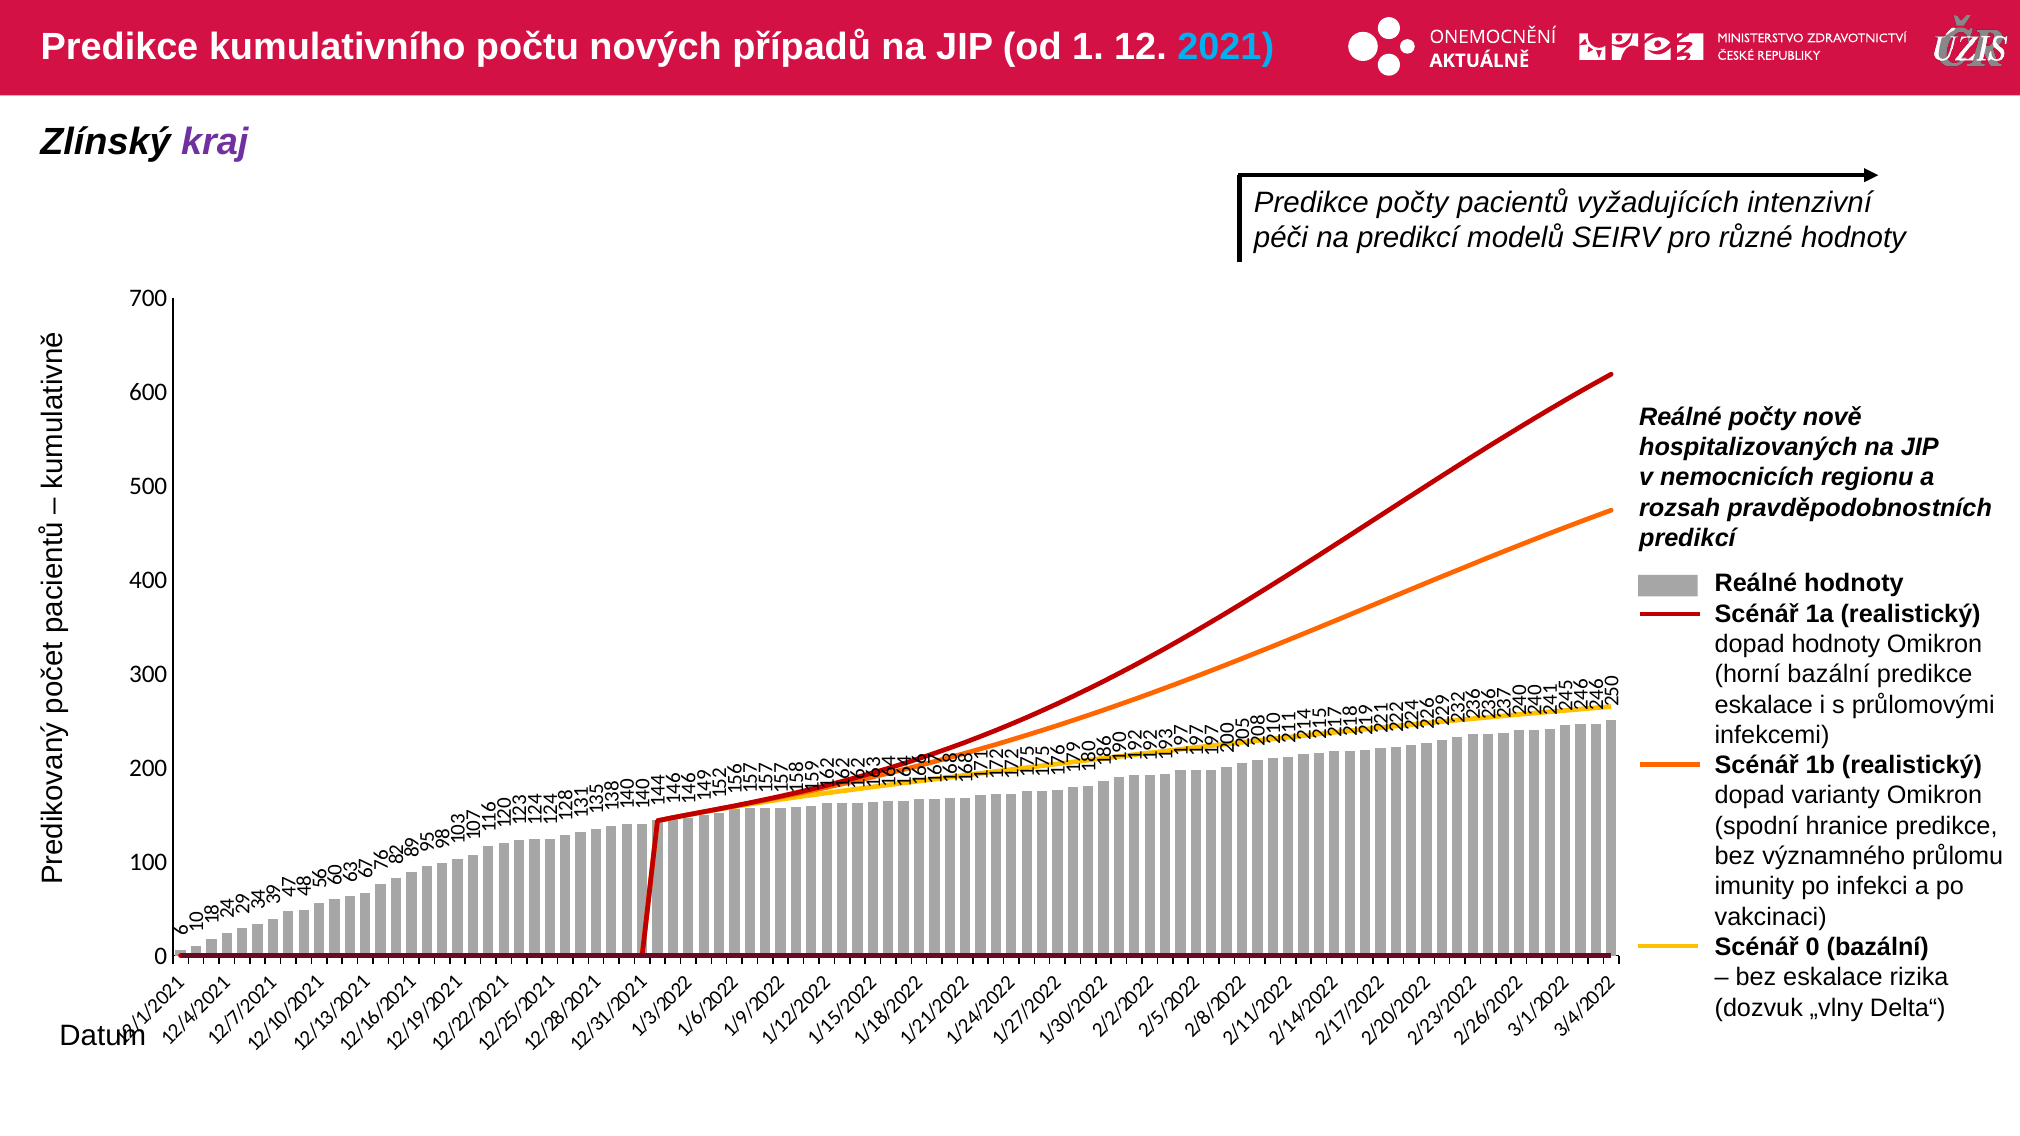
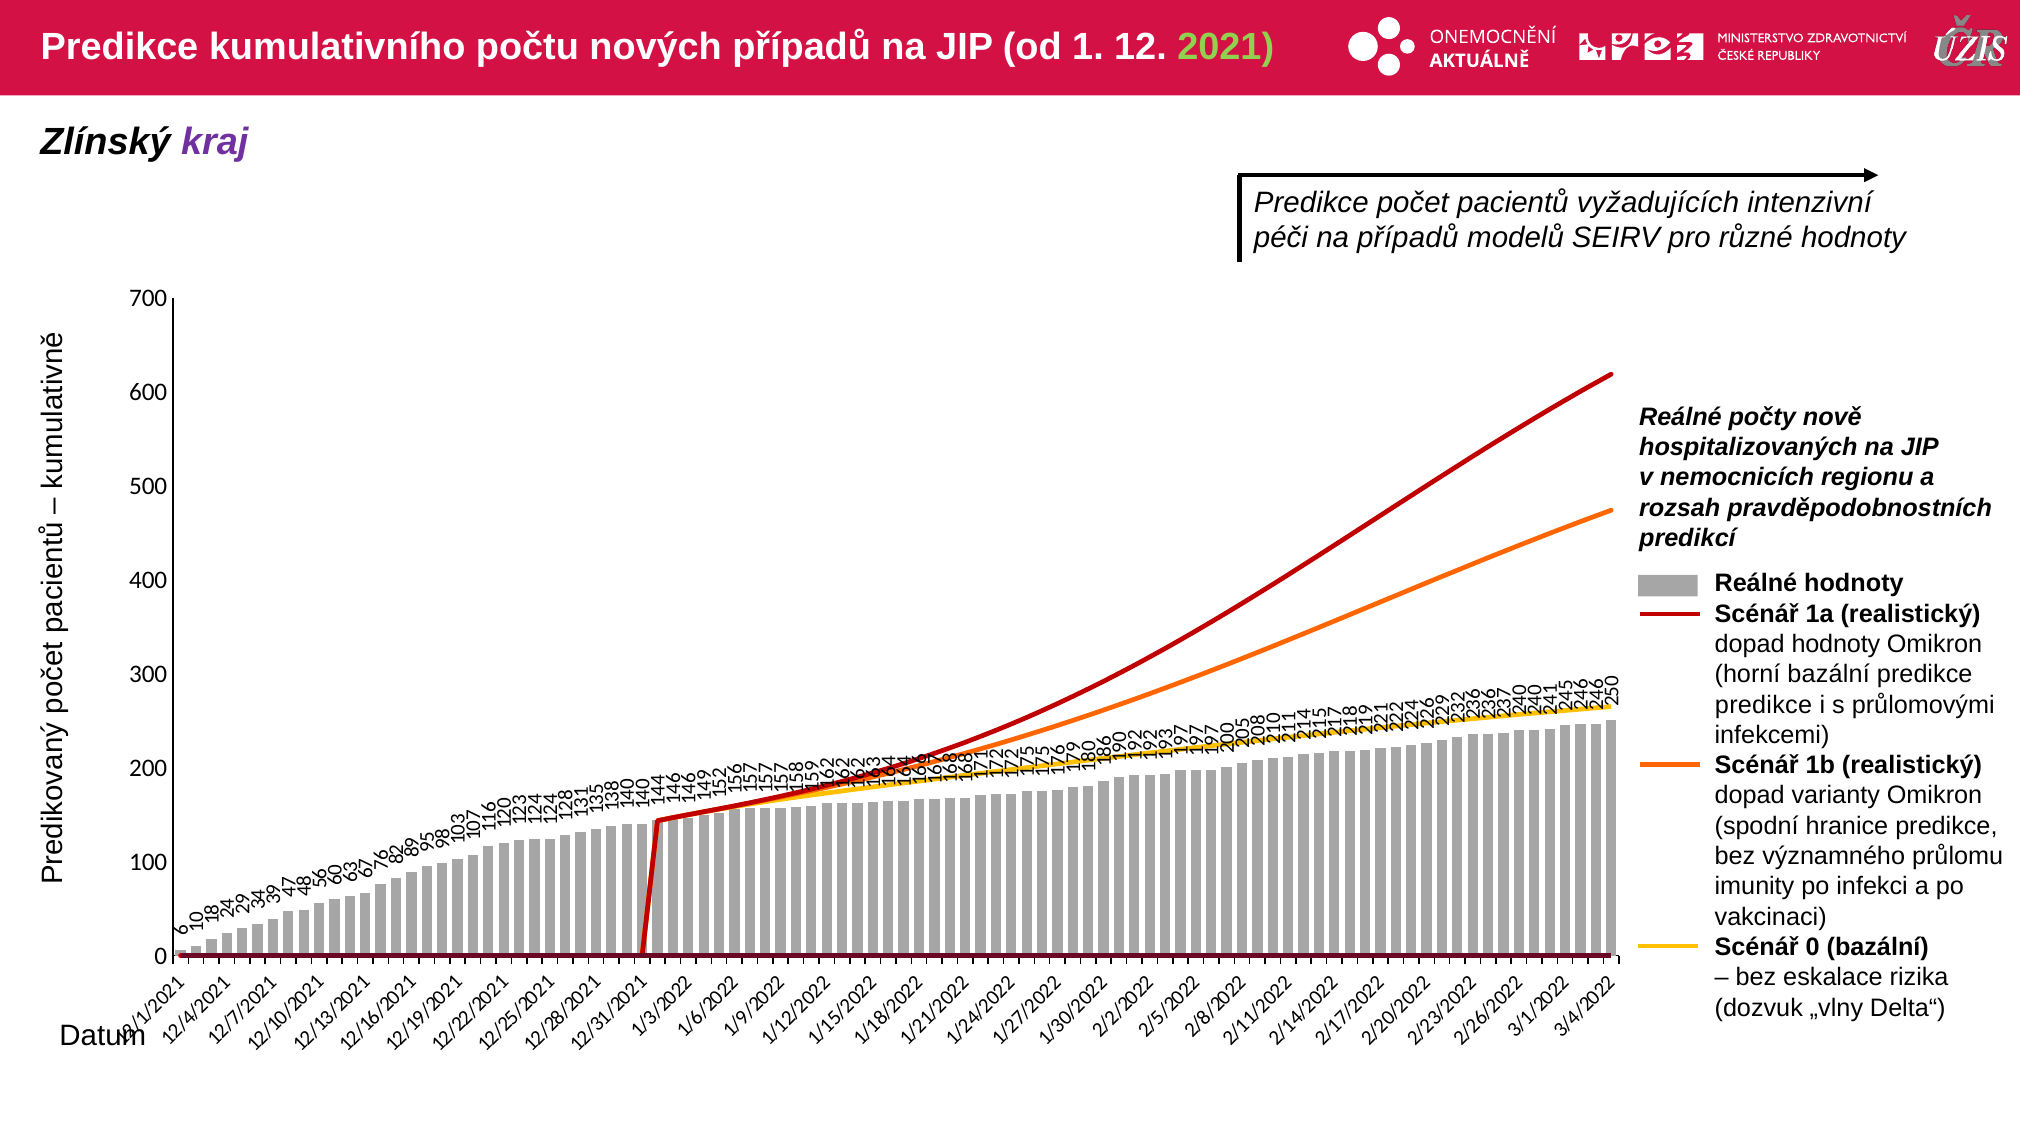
2021 colour: light blue -> light green (1226, 47)
Predikce počty: počty -> počet (1413, 203)
na predikcí: predikcí -> případů (1408, 238)
eskalace: eskalace -> predikce (1764, 705)
